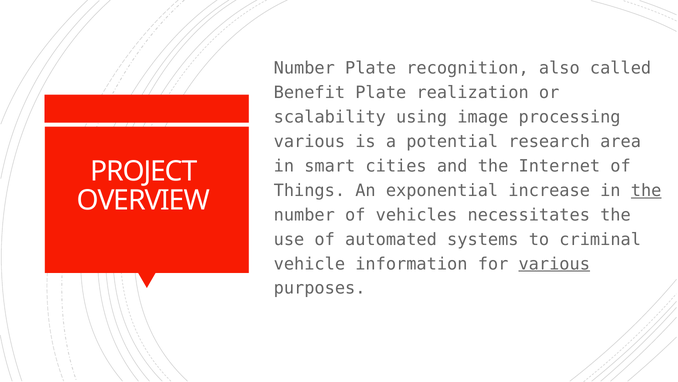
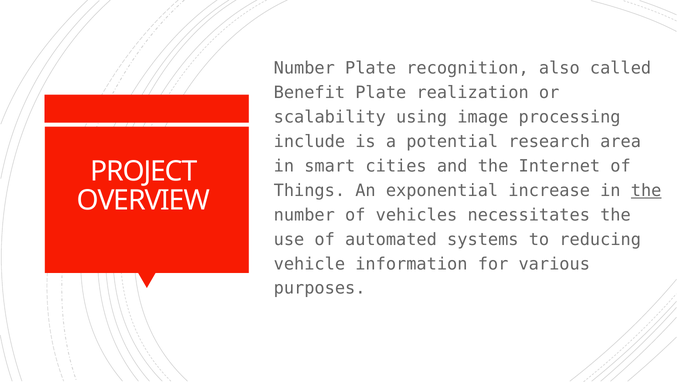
various: various -> include (309, 141)
criminal: criminal -> reducing (600, 239)
various underline: present -> none (554, 263)
